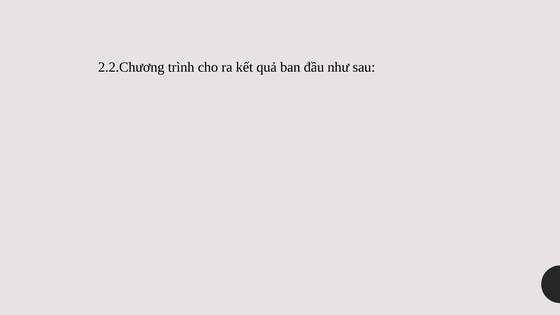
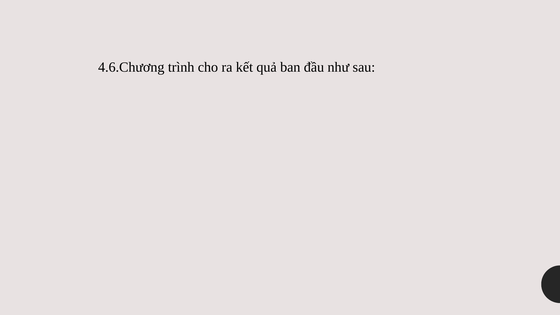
2.2.Chương: 2.2.Chương -> 4.6.Chương (131, 67)
